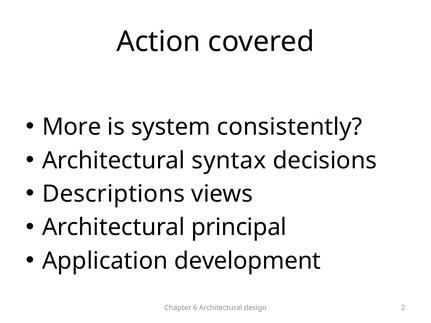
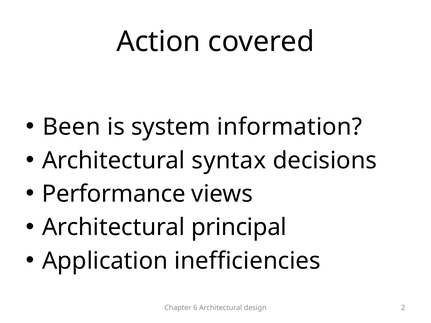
More: More -> Been (71, 127)
consistently: consistently -> information (290, 127)
Descriptions: Descriptions -> Performance (114, 194)
development: development -> inefficiencies (247, 261)
